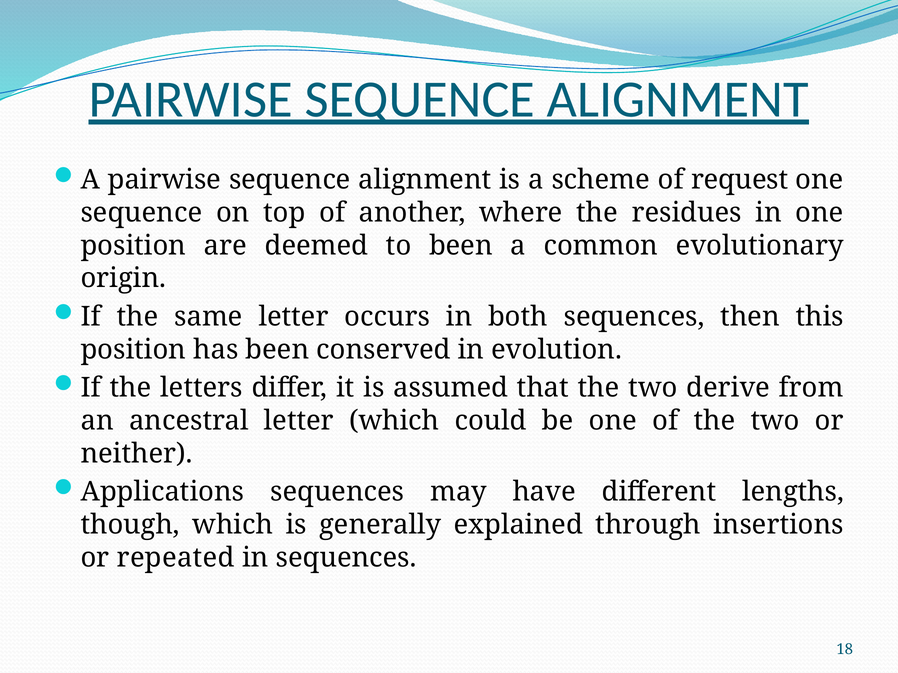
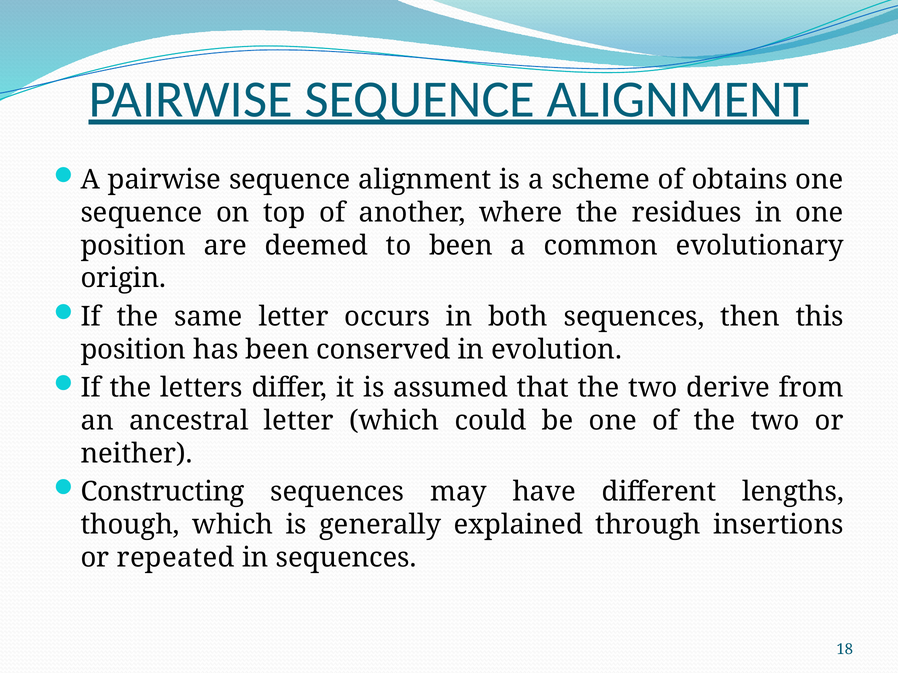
request: request -> obtains (740, 180)
Applications: Applications -> Constructing (163, 492)
